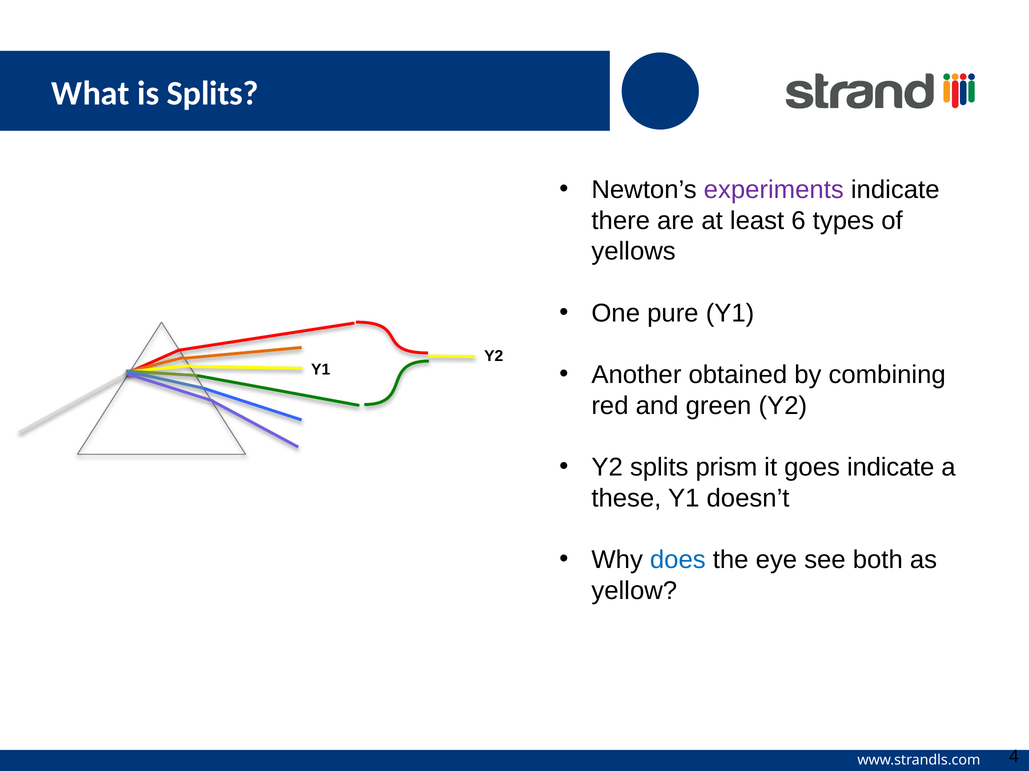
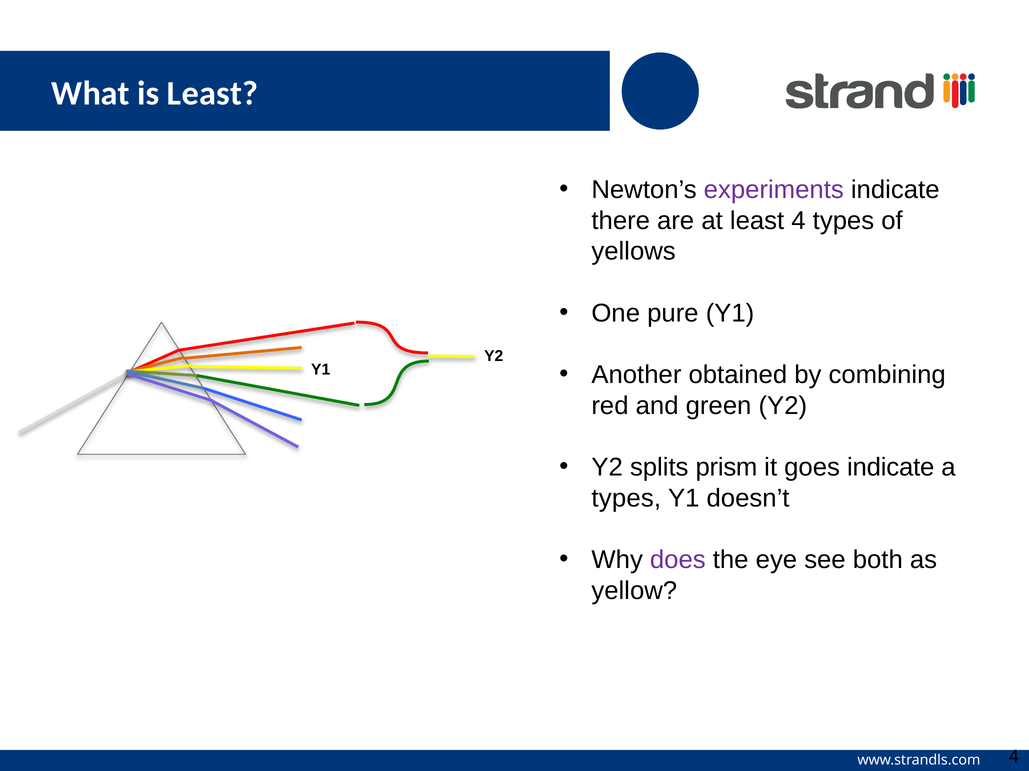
is Splits: Splits -> Least (213, 93)
at least 6: 6 -> 4 (798, 221)
these: these -> types (626, 499)
does colour: blue -> purple (678, 560)
